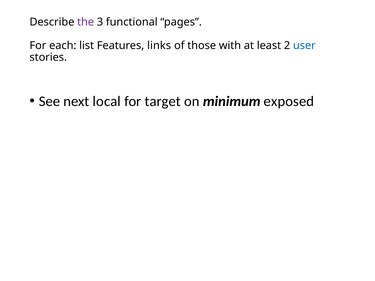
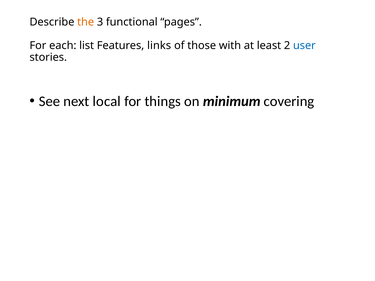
the colour: purple -> orange (86, 22)
target: target -> things (163, 101)
exposed: exposed -> covering (289, 101)
